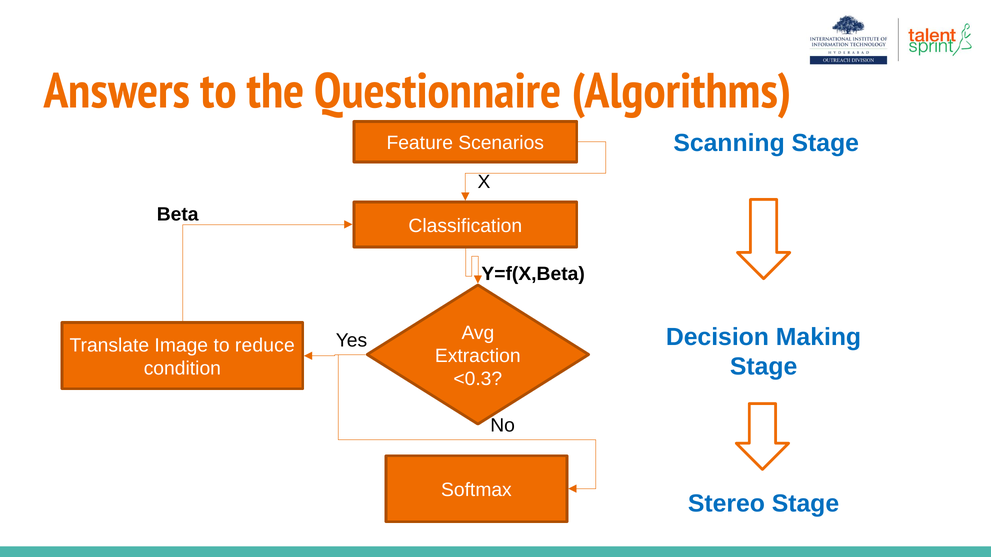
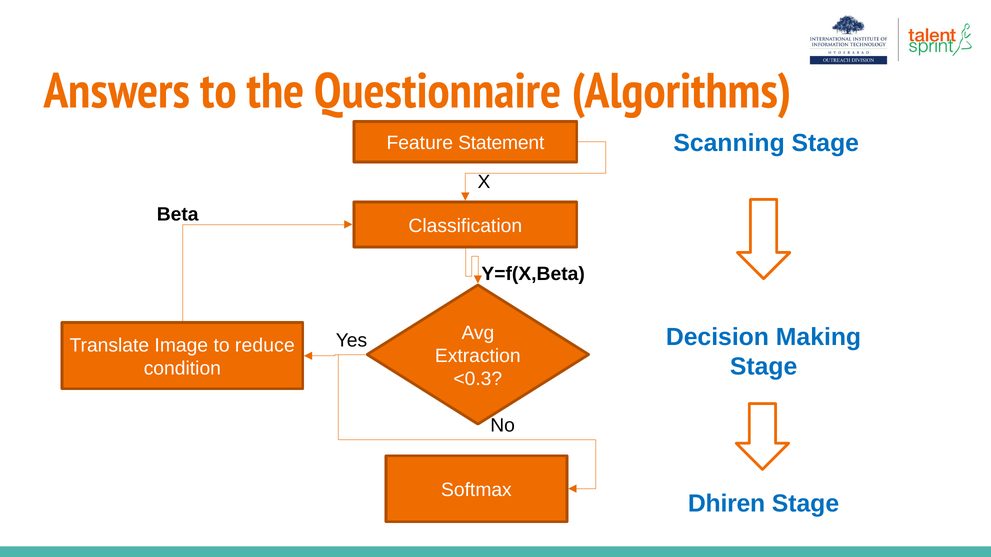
Scenarios: Scenarios -> Statement (501, 143)
Stereo: Stereo -> Dhiren (727, 504)
